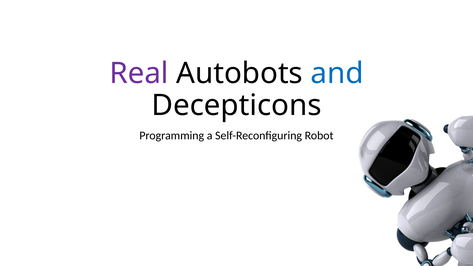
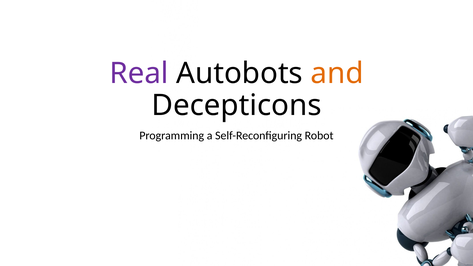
and colour: blue -> orange (337, 73)
